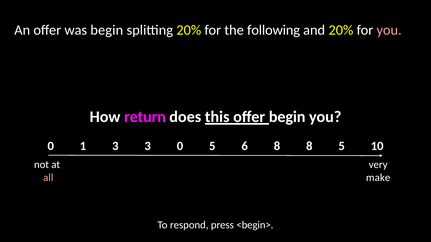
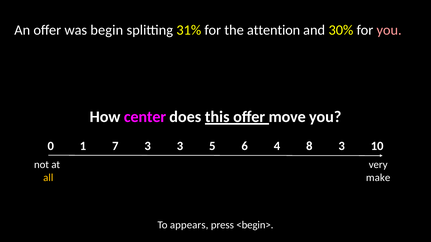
splitting 20%: 20% -> 31% (189, 30)
following: following -> attention (274, 30)
and 20%: 20% -> 30% (341, 30)
return: return -> center (145, 117)
begin: begin -> move (287, 117)
1 3: 3 -> 7 (115, 146)
3 0: 0 -> 3 (180, 146)
6 8: 8 -> 4 (277, 146)
8 5: 5 -> 3 (342, 146)
all colour: pink -> yellow (48, 178)
respond: respond -> appears (189, 225)
